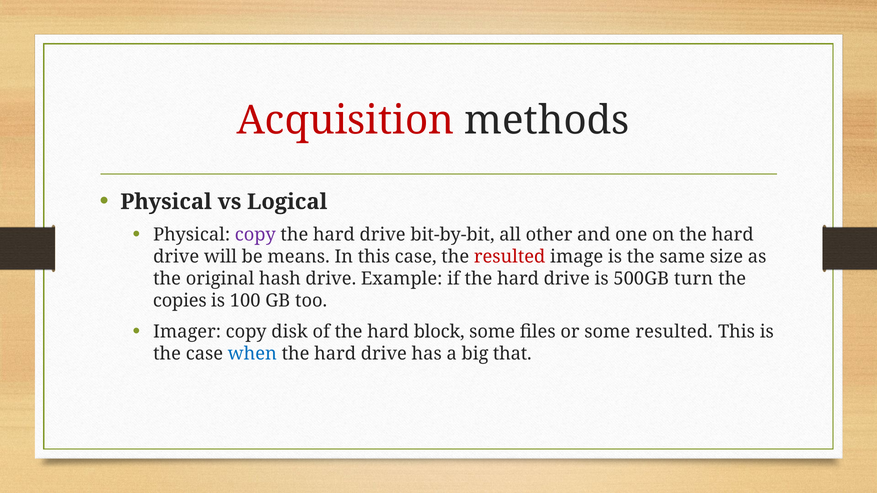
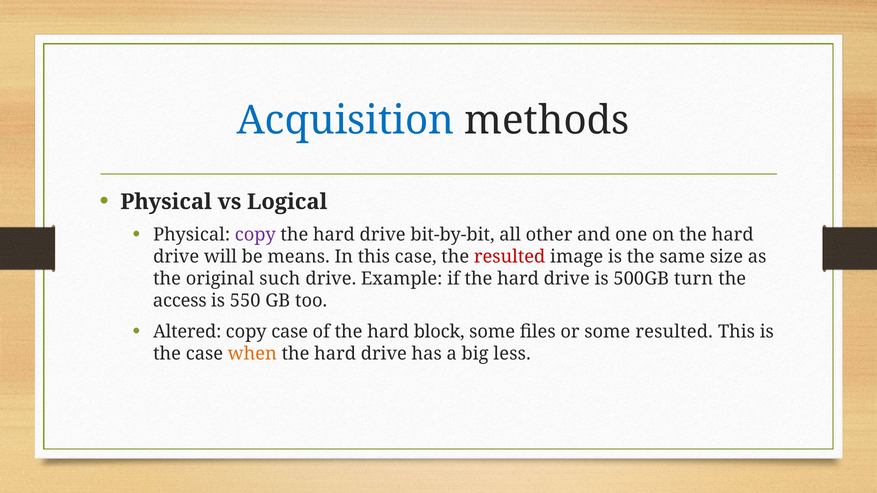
Acquisition colour: red -> blue (345, 120)
hash: hash -> such (280, 279)
copies: copies -> access (180, 301)
100: 100 -> 550 (245, 301)
Imager: Imager -> Altered (187, 332)
copy disk: disk -> case (290, 332)
when colour: blue -> orange (252, 354)
that: that -> less (512, 354)
